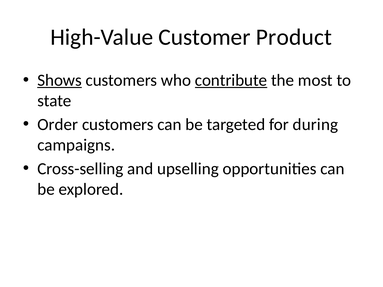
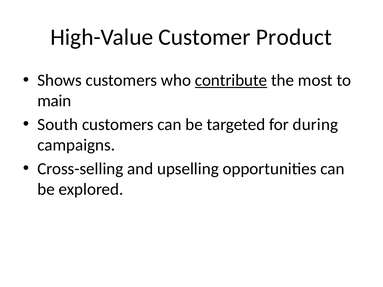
Shows underline: present -> none (60, 80)
state: state -> main (54, 101)
Order: Order -> South (58, 125)
